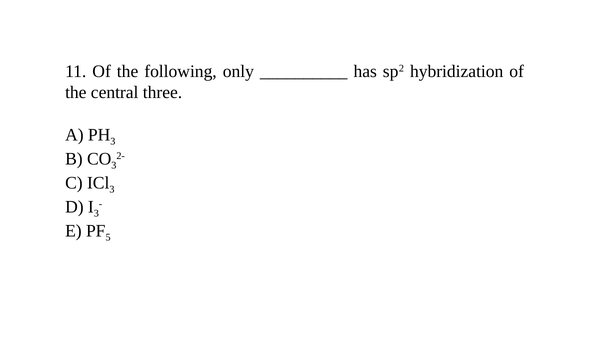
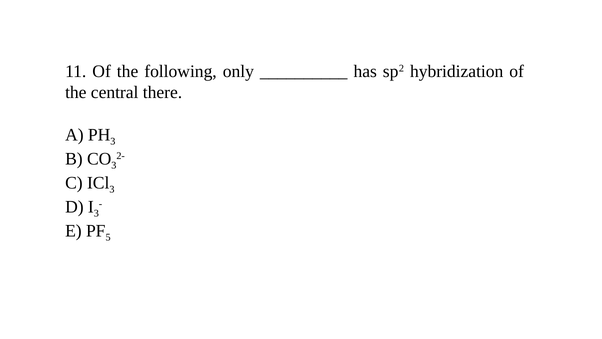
three: three -> there (163, 92)
